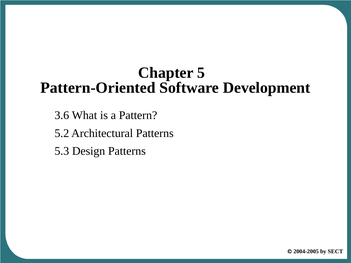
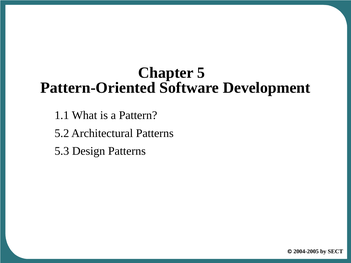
3.6: 3.6 -> 1.1 (62, 115)
